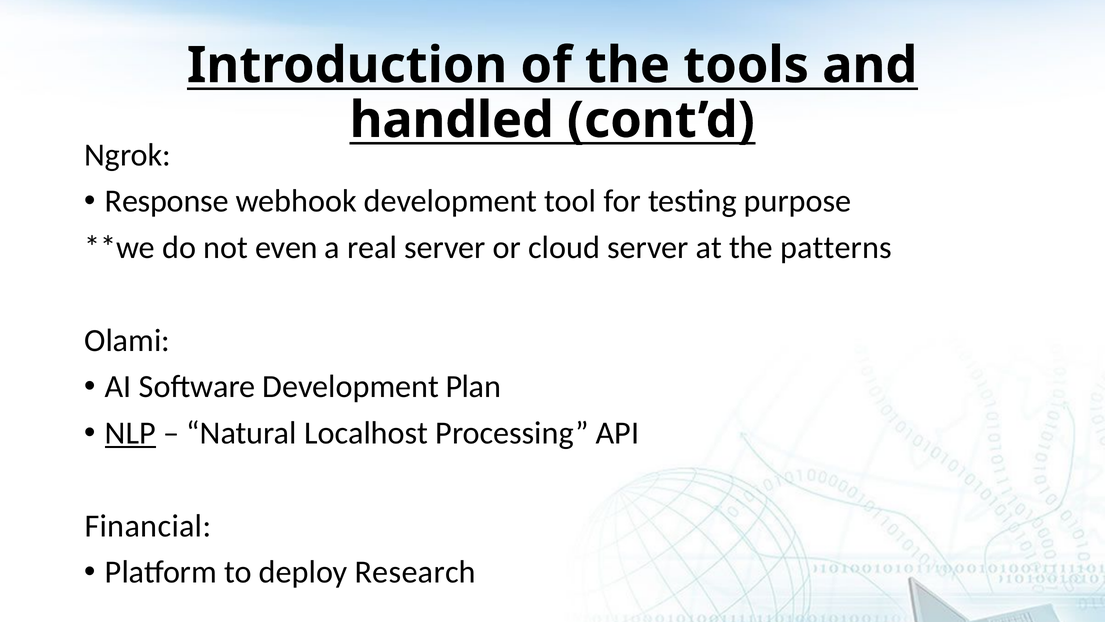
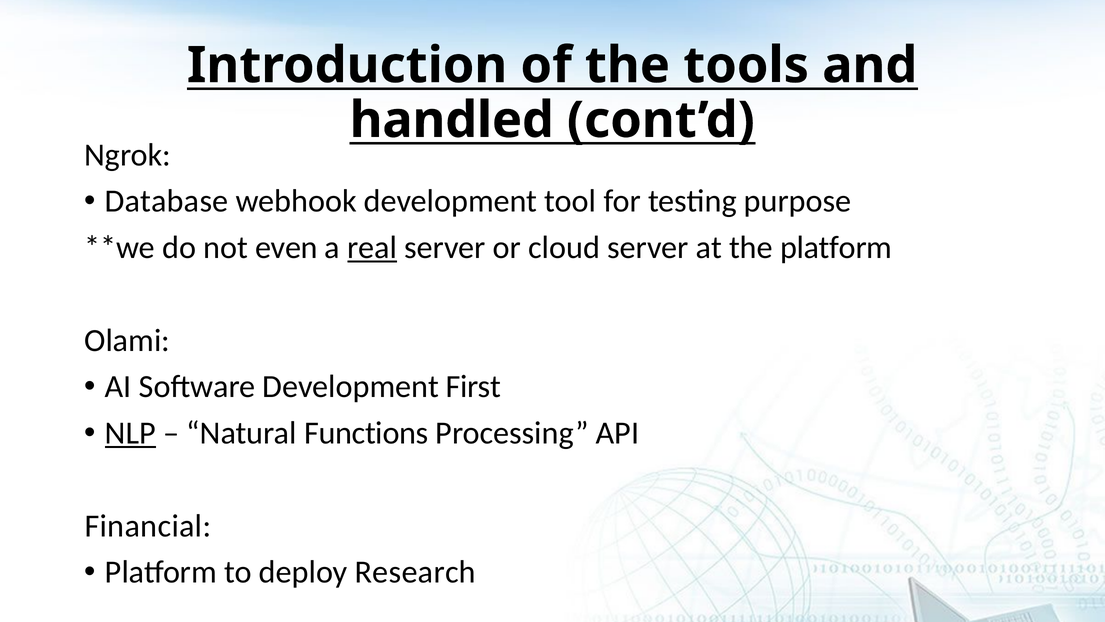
Response: Response -> Database (167, 201)
real underline: none -> present (372, 248)
the patterns: patterns -> platform (836, 248)
Plan: Plan -> First (473, 387)
Localhost: Localhost -> Functions (366, 433)
